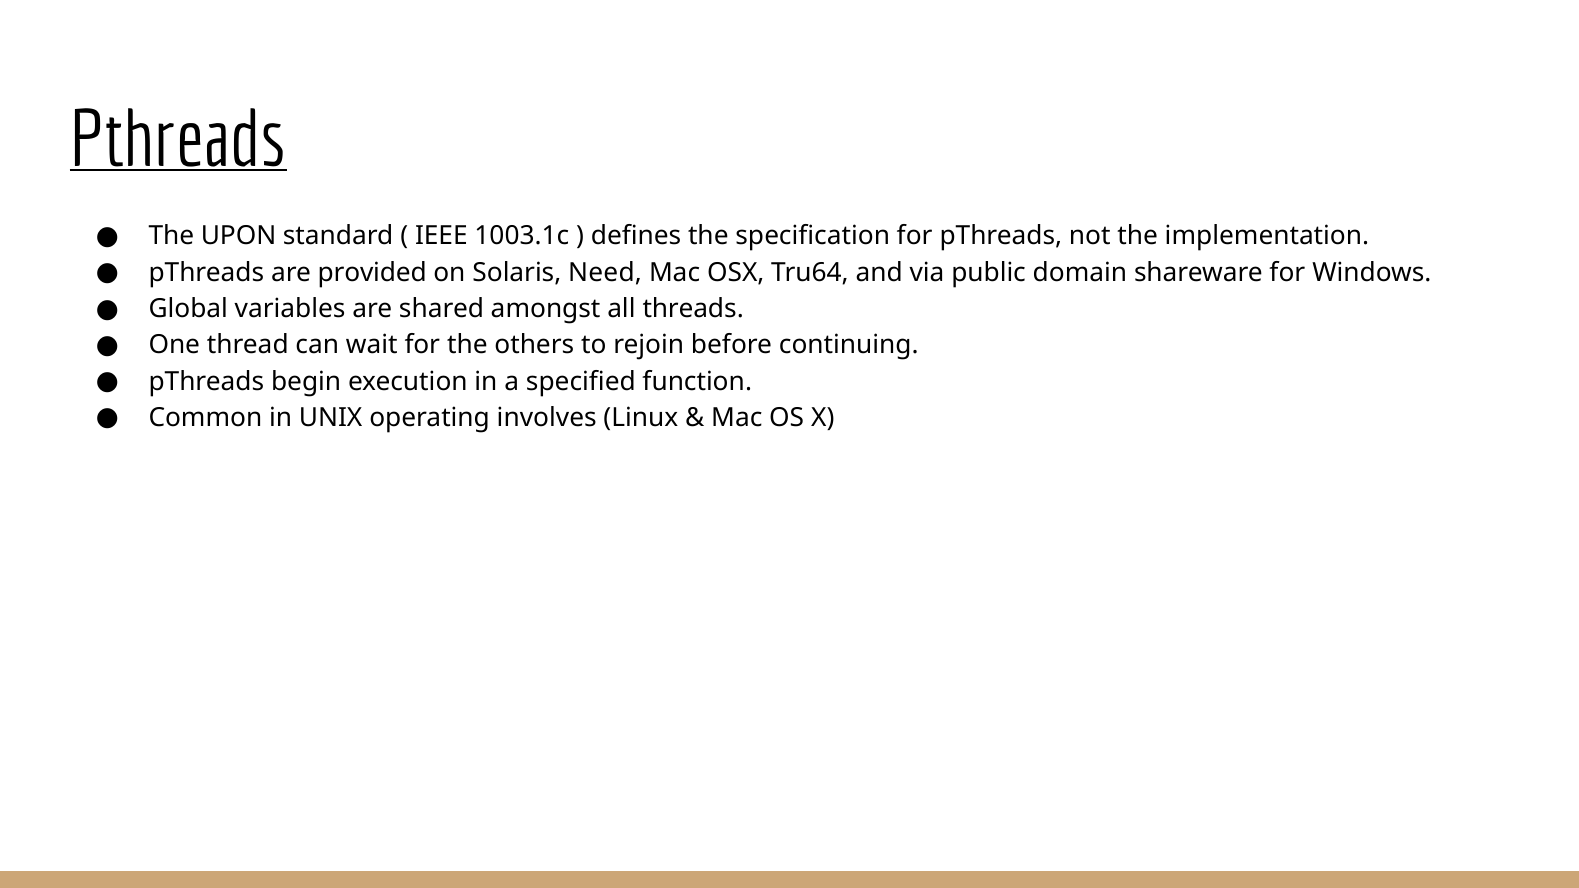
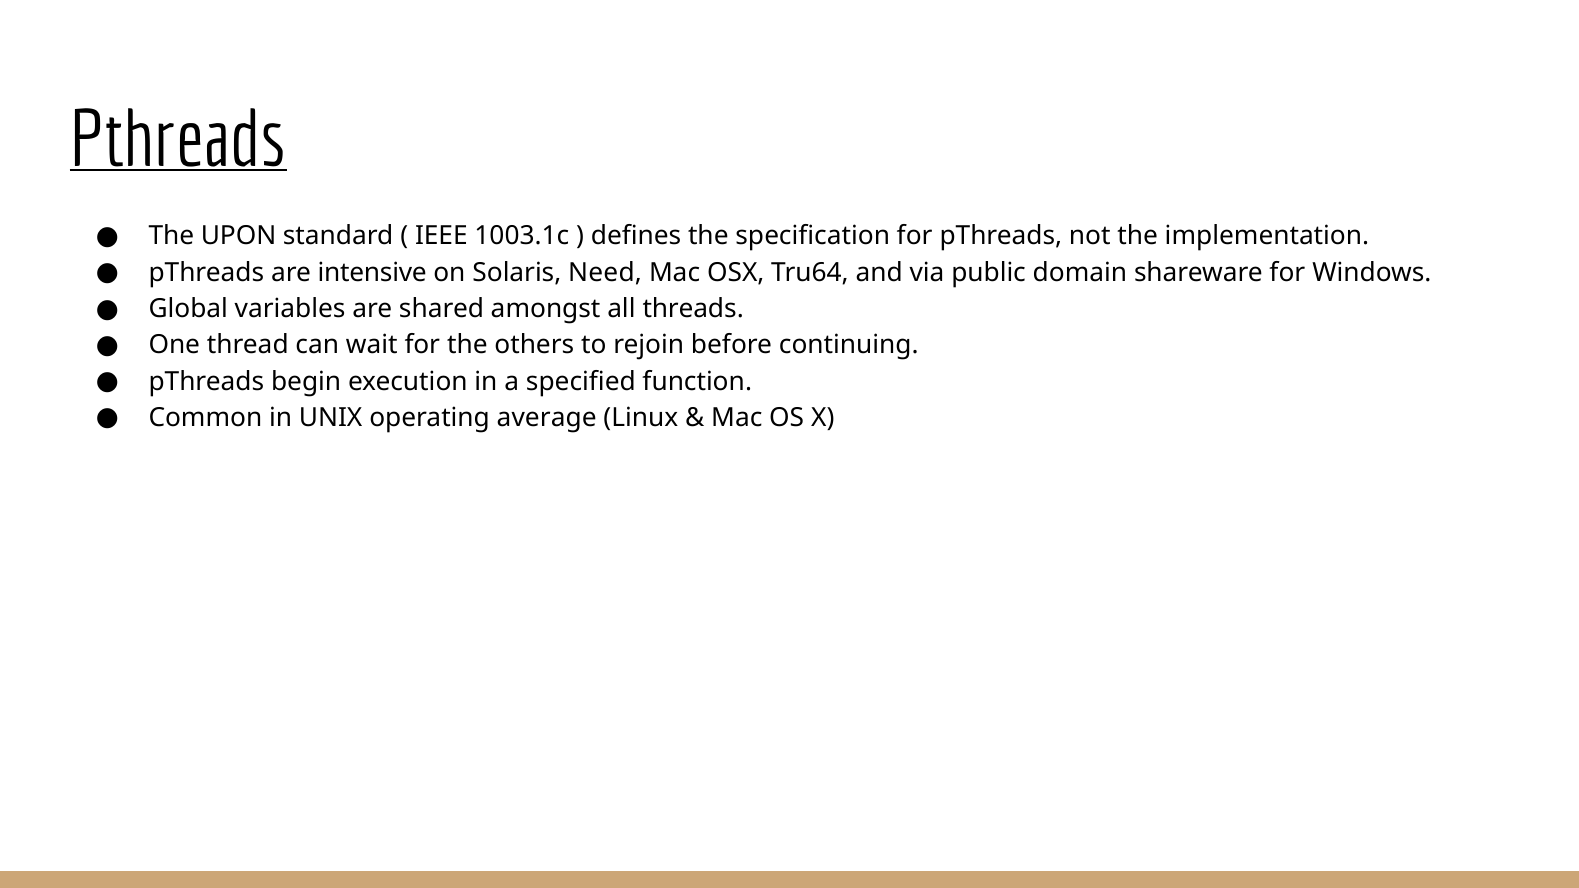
provided: provided -> intensive (372, 273)
involves: involves -> average (547, 418)
